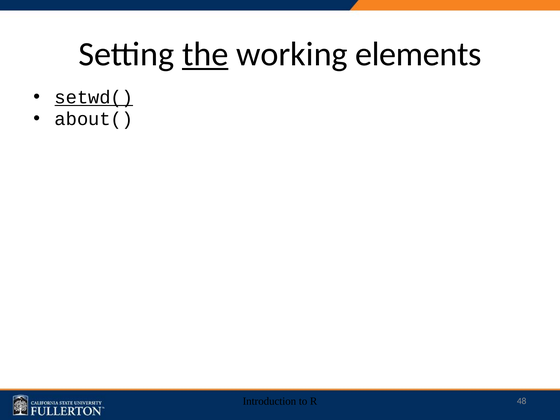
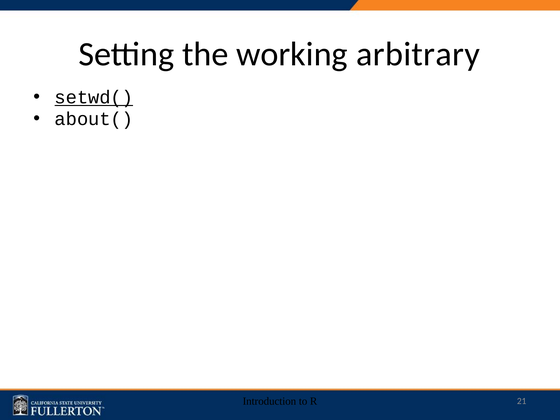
the underline: present -> none (205, 54)
elements: elements -> arbitrary (418, 54)
48: 48 -> 21 (522, 401)
